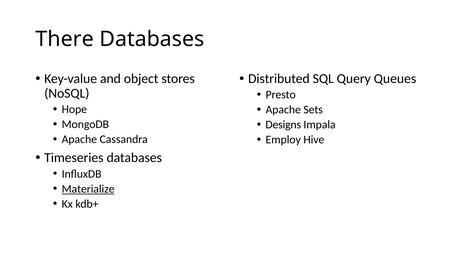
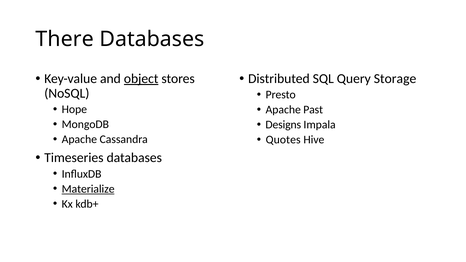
object underline: none -> present (141, 79)
Queues: Queues -> Storage (395, 79)
Sets: Sets -> Past (313, 110)
Employ: Employ -> Quotes (283, 140)
